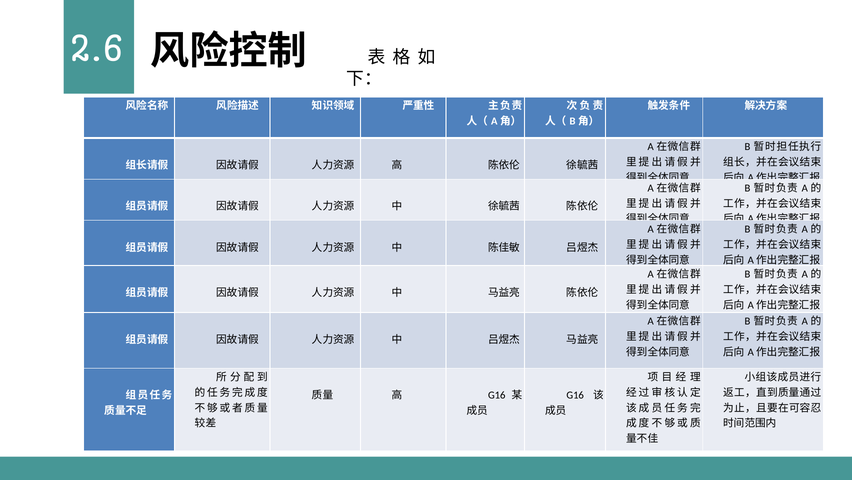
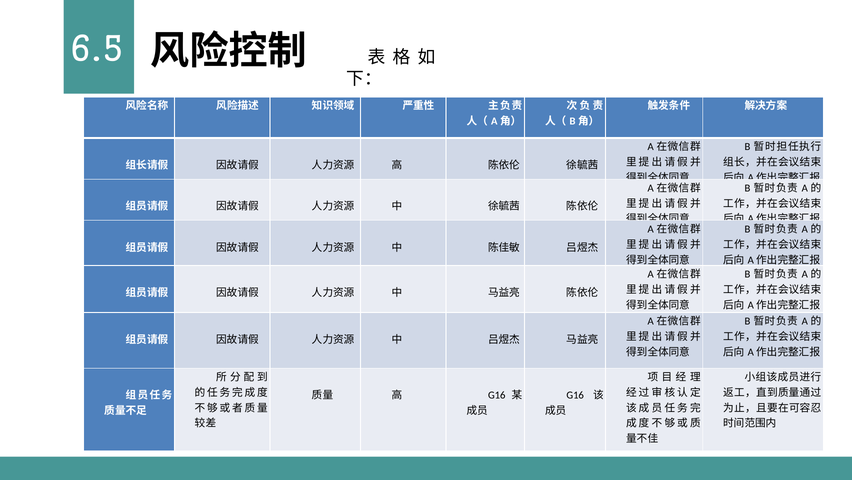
2.6: 2.6 -> 6.5 (97, 49)
